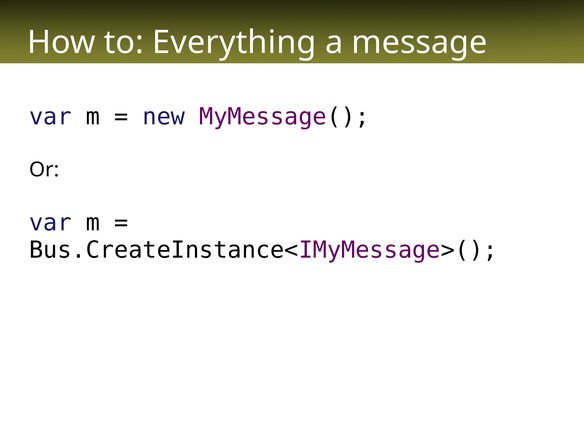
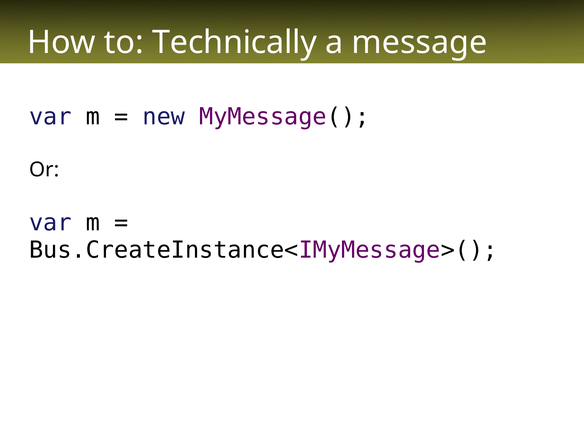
Everything: Everything -> Technically (235, 42)
